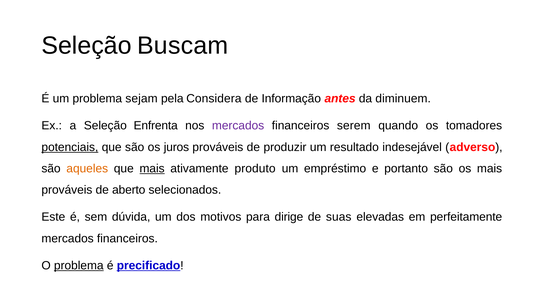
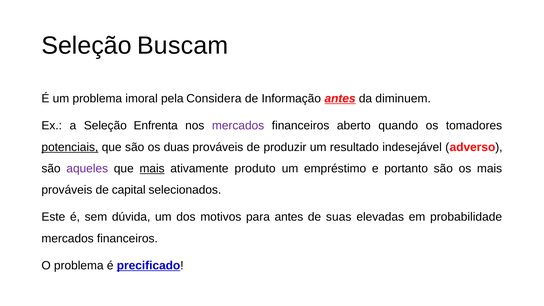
sejam: sejam -> imoral (142, 99)
antes underline: none -> present (340, 99)
serem: serem -> aberto (354, 126)
juros: juros -> duas (176, 147)
aqueles colour: orange -> purple (87, 169)
aberto: aberto -> capital (129, 190)
para dirige: dirige -> antes (289, 217)
perfeitamente: perfeitamente -> probabilidade (466, 217)
problema underline: present -> none (79, 265)
